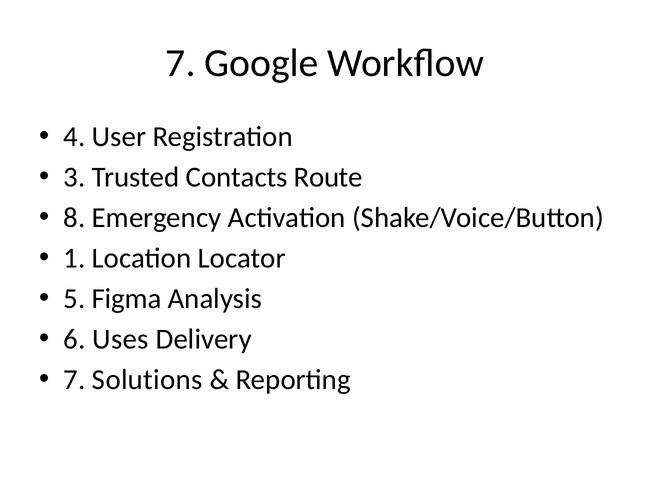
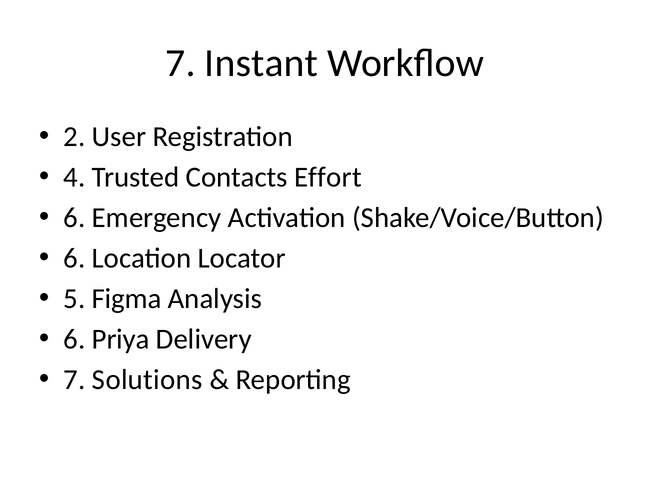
Google: Google -> Instant (261, 63)
4: 4 -> 2 (74, 136)
3: 3 -> 4 (74, 177)
Route: Route -> Effort (328, 177)
8: 8 -> 6 (74, 217)
1: 1 -> 6 (74, 258)
Uses: Uses -> Priya (121, 339)
